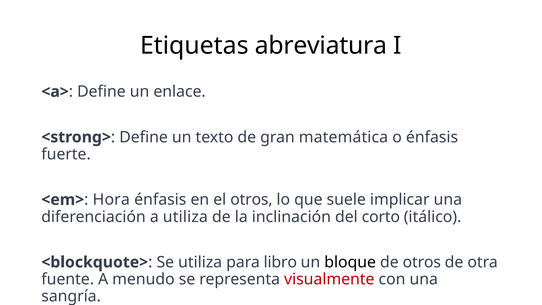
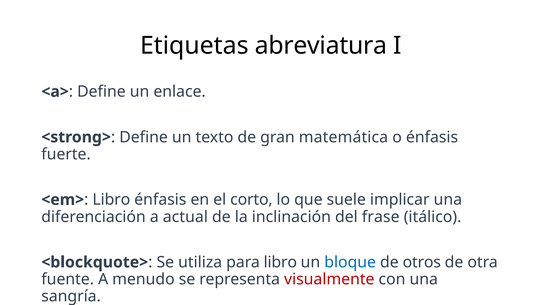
Hora: Hora -> Libro (111, 200)
el otros: otros -> corto (251, 200)
a utiliza: utiliza -> actual (185, 217)
corto: corto -> frase (381, 217)
bloque colour: black -> blue (350, 262)
